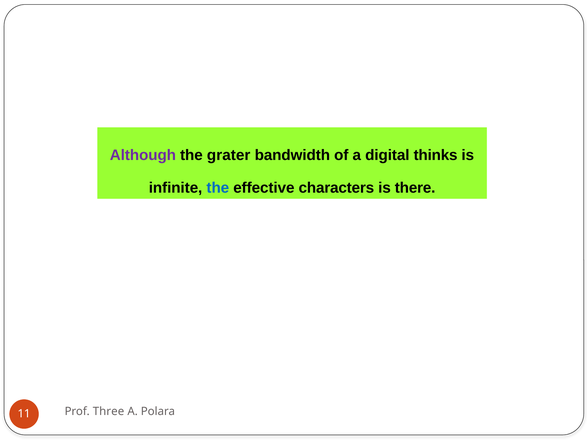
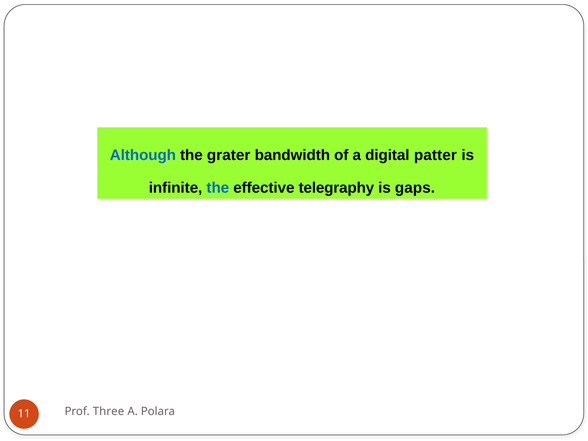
Although colour: purple -> blue (143, 155)
thinks: thinks -> patter (435, 155)
characters: characters -> telegraphy (336, 188)
there: there -> gaps (415, 188)
